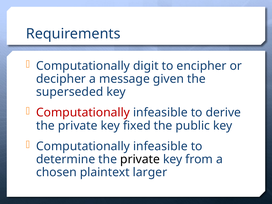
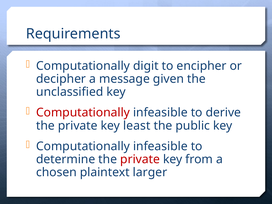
superseded: superseded -> unclassified (70, 92)
fixed: fixed -> least (137, 126)
private colour: black -> red (140, 159)
